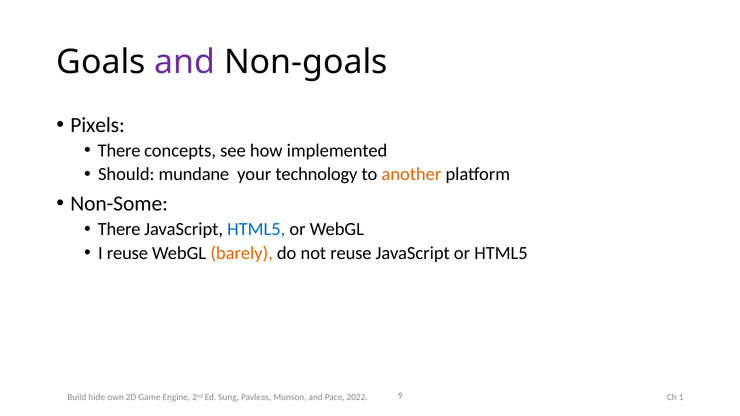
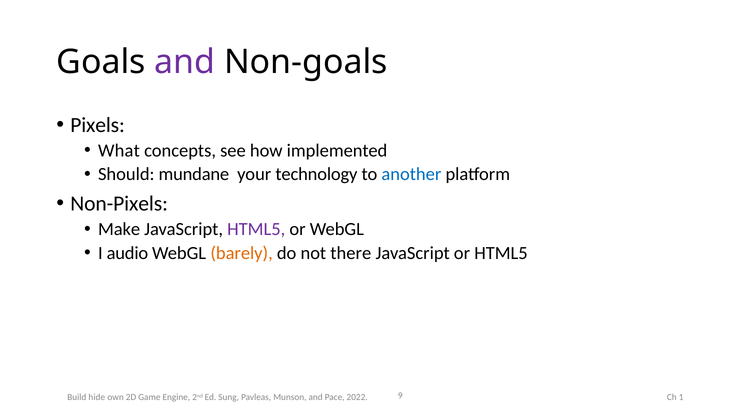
There: There -> What (119, 151)
another colour: orange -> blue (411, 174)
Non-Some: Non-Some -> Non-Pixels (119, 204)
There: There -> Make (119, 229)
HTML5 colour: blue -> purple (256, 229)
I reuse: reuse -> audio (127, 253)
not reuse: reuse -> there (351, 253)
